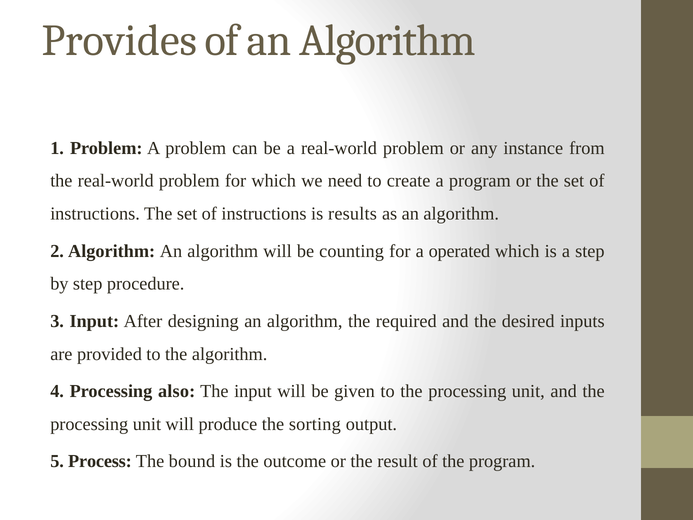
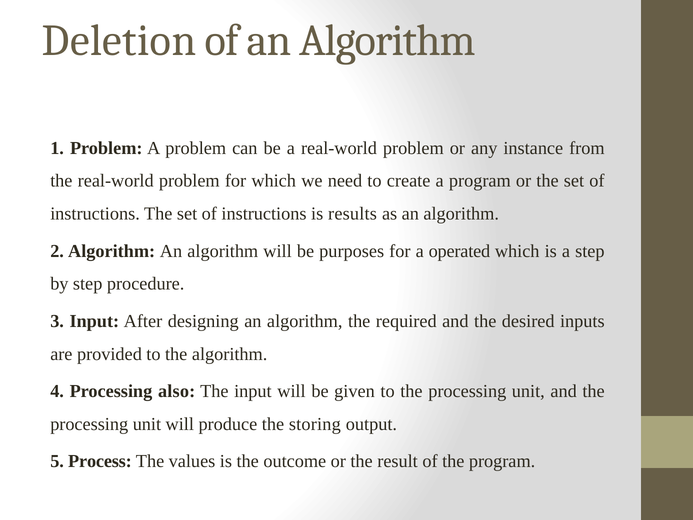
Provides: Provides -> Deletion (119, 41)
counting: counting -> purposes (352, 251)
sorting: sorting -> storing (315, 424)
bound: bound -> values (192, 461)
